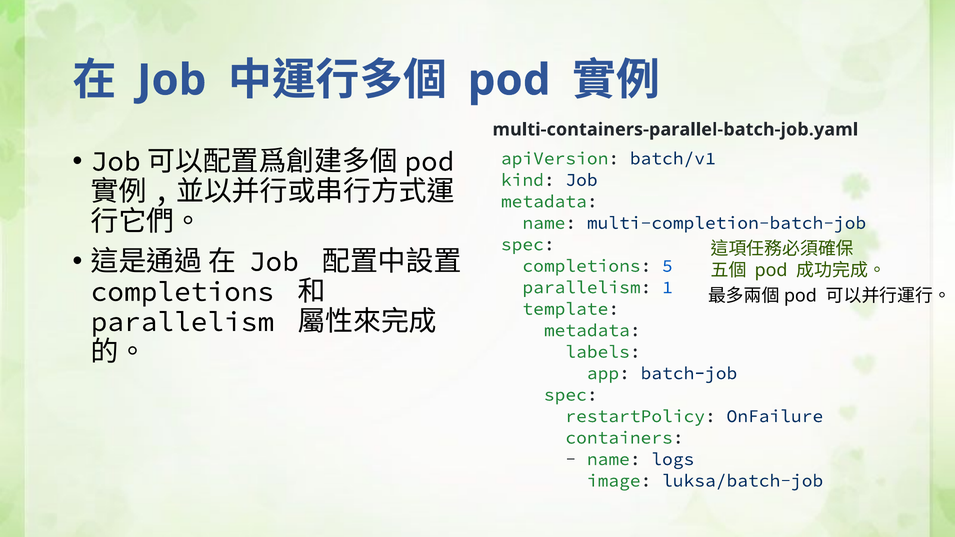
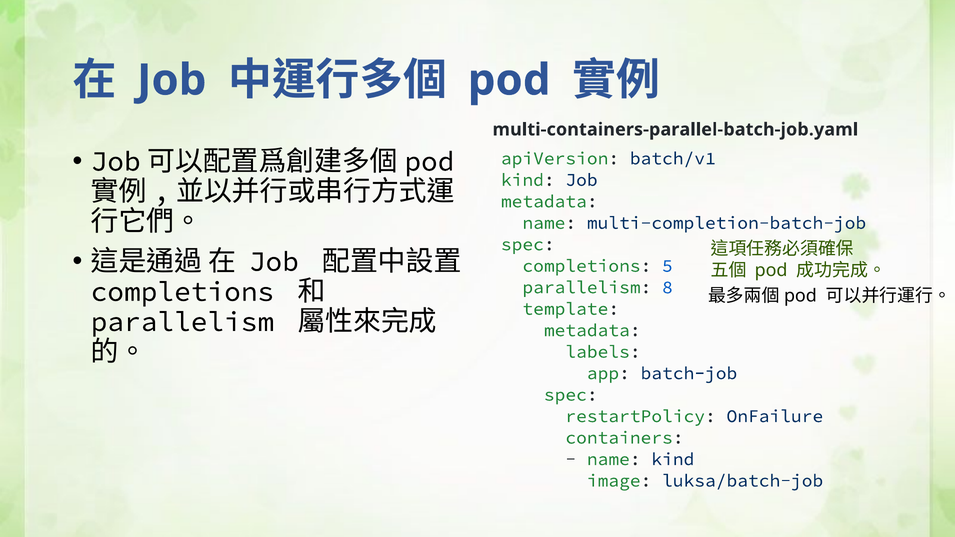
1: 1 -> 8 (667, 287)
name logs: logs -> kind (673, 459)
